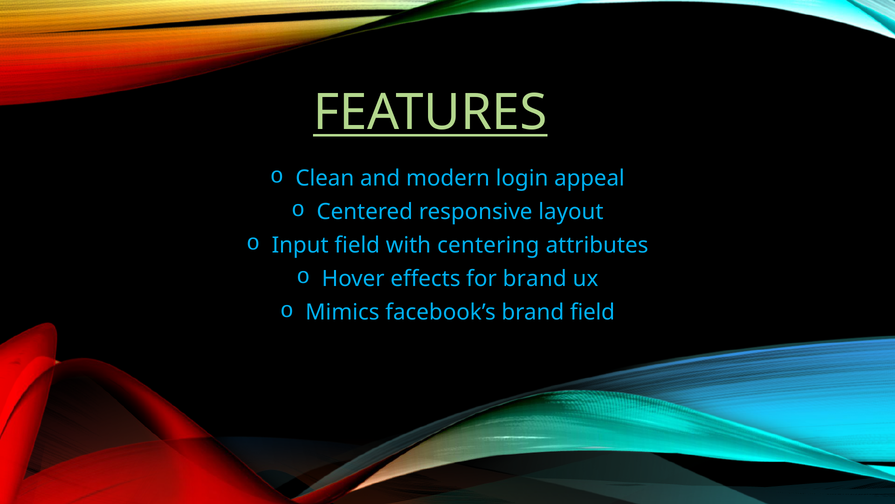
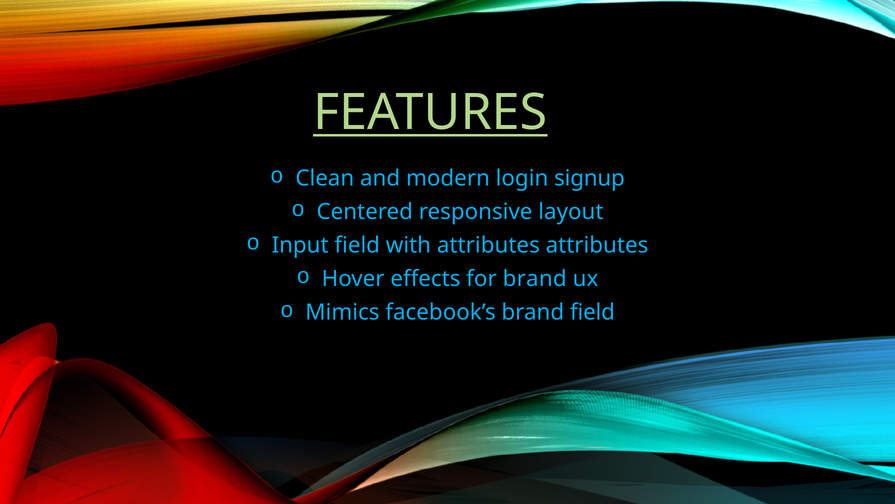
appeal: appeal -> signup (590, 178)
with centering: centering -> attributes (488, 245)
